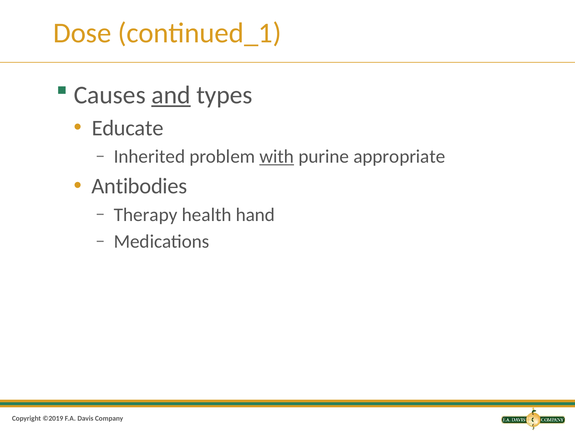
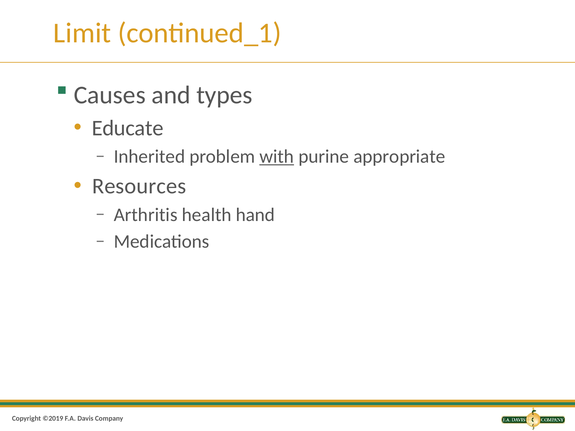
Dose: Dose -> Limit (82, 33)
and underline: present -> none (171, 95)
Antibodies: Antibodies -> Resources (139, 186)
Therapy: Therapy -> Arthritis (146, 215)
